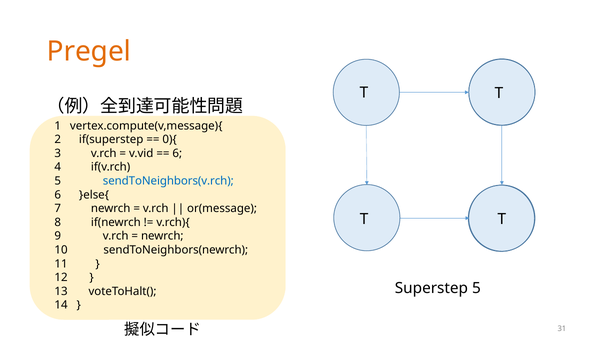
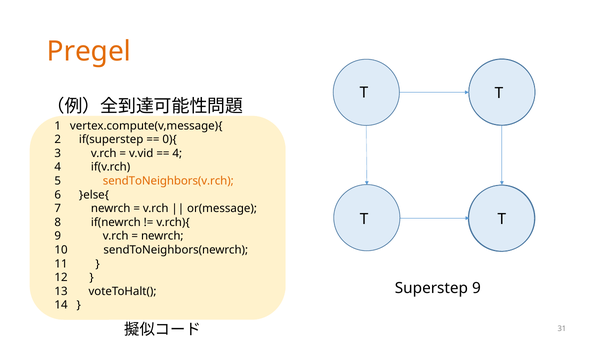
6: 6 -> 4 (177, 153)
sendToNeighbors(v.rch colour: blue -> orange (168, 181)
Superstep 5: 5 -> 9 (476, 288)
